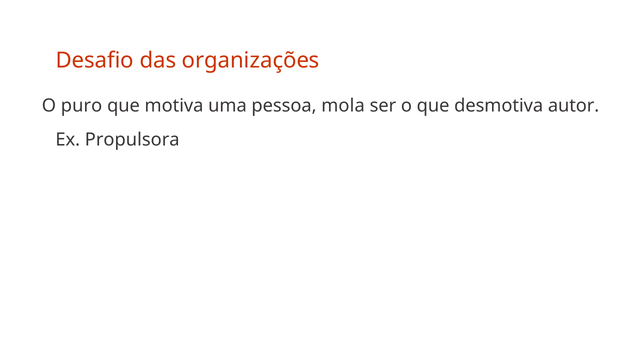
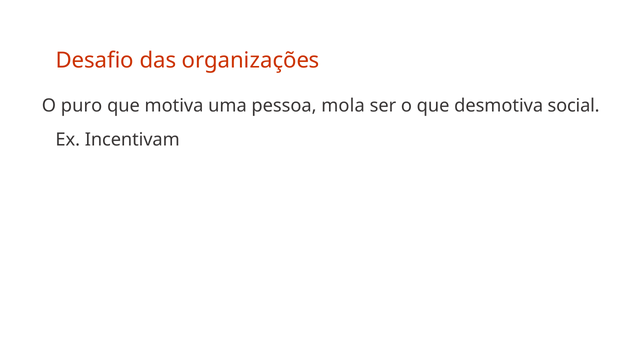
autor: autor -> social (574, 106)
Propulsora: Propulsora -> Incentivam (132, 140)
